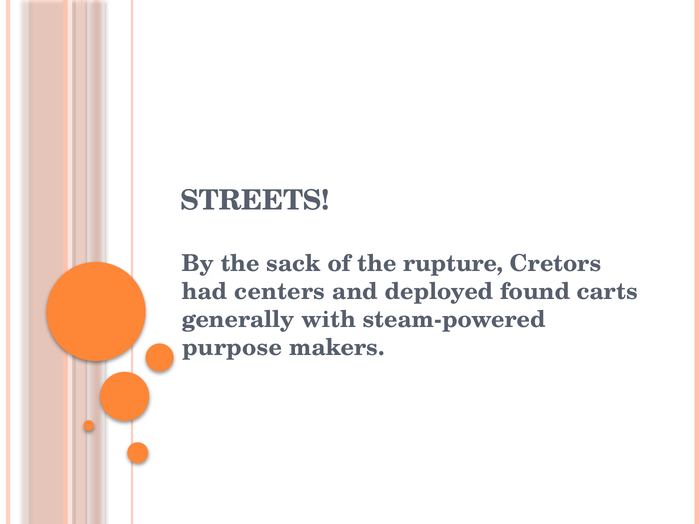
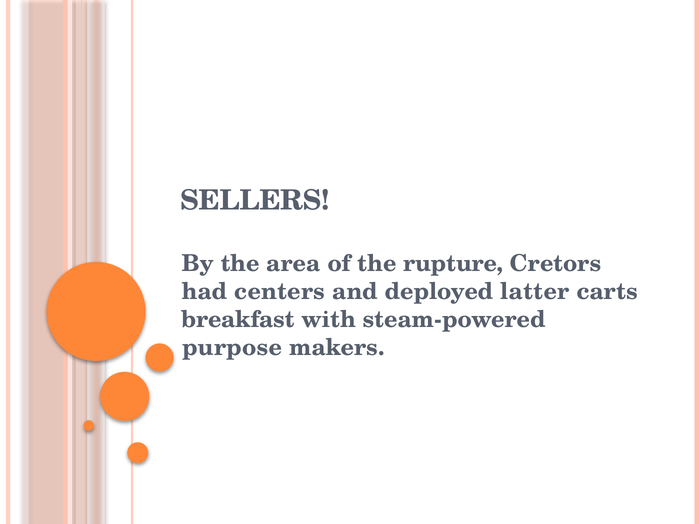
STREETS: STREETS -> SELLERS (255, 201)
sack: sack -> area (294, 264)
found: found -> latter (535, 292)
generally: generally -> breakfast (238, 320)
